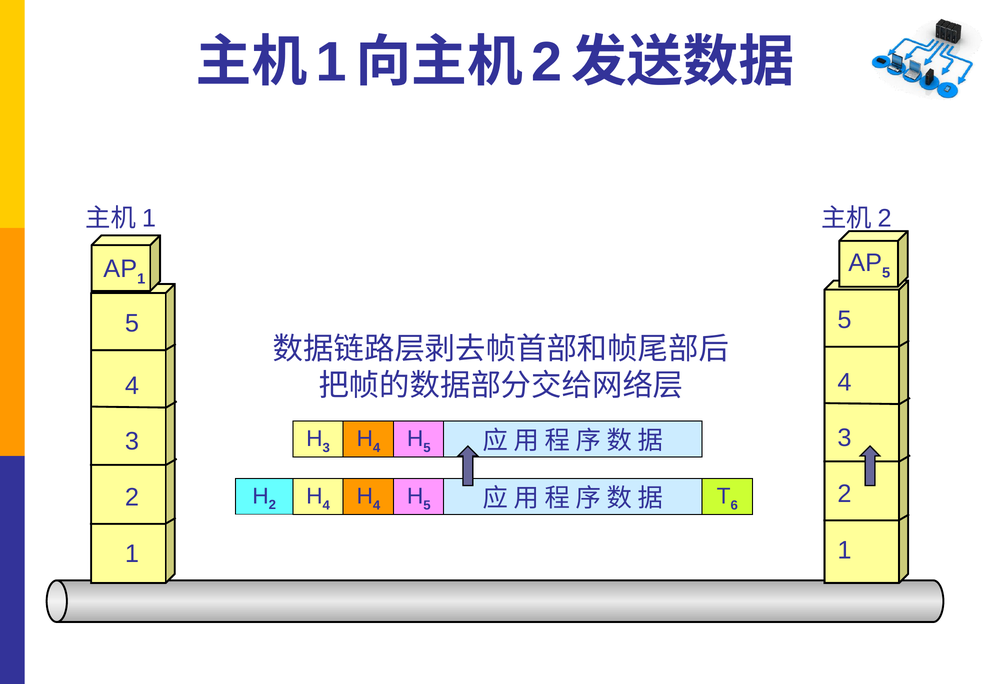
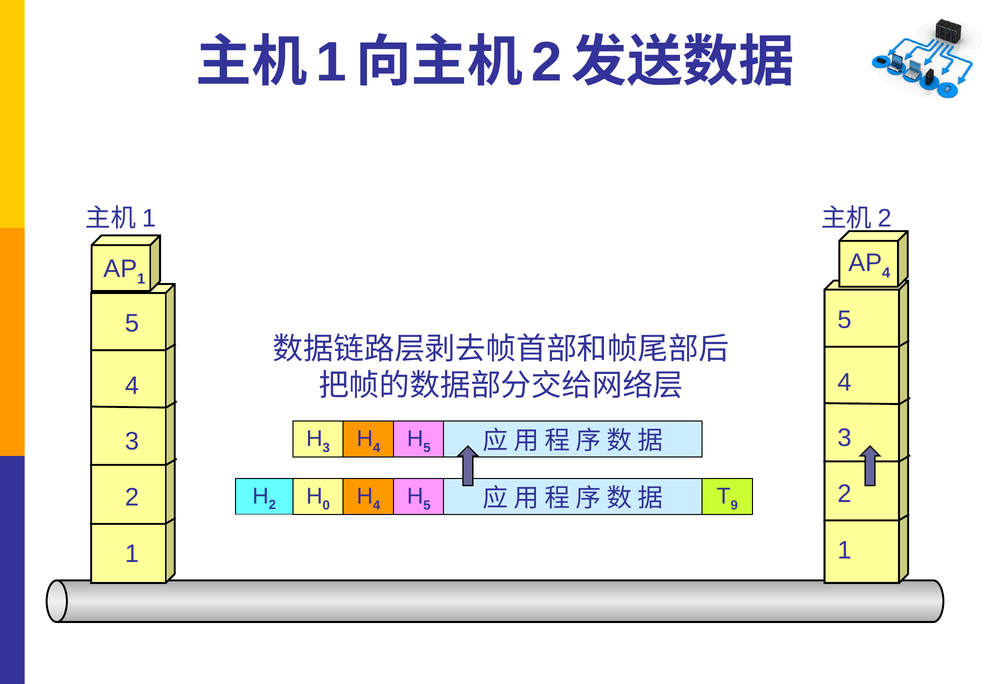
5: 5 -> 4 (886, 273)
6: 6 -> 9 (734, 505)
4: 4 -> 0 (326, 505)
